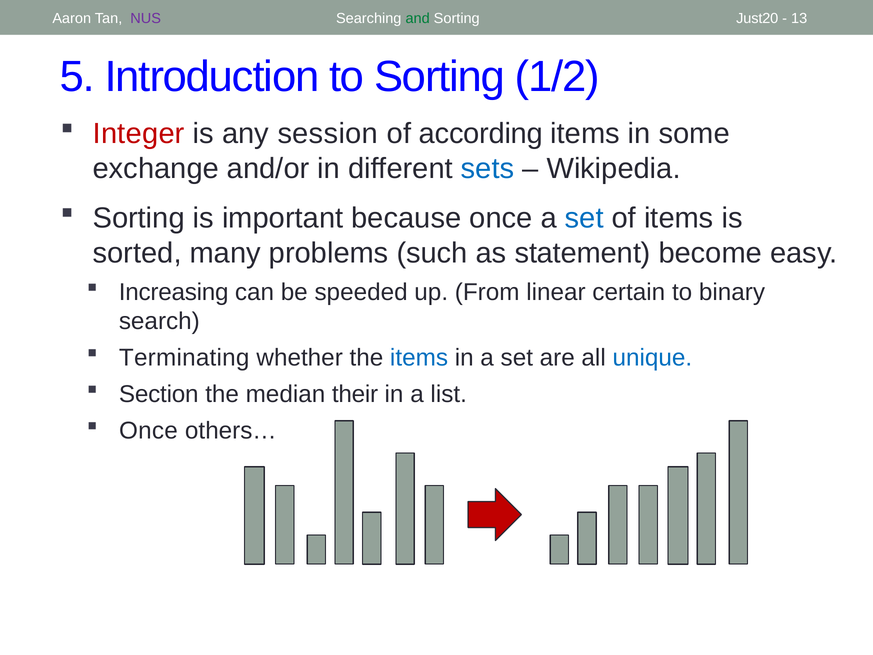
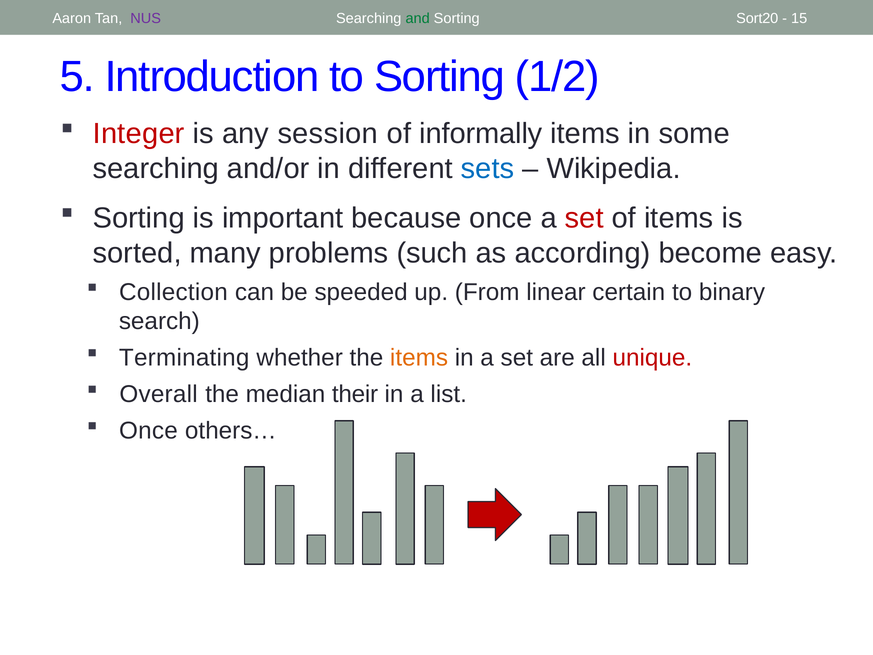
Just20: Just20 -> Sort20 (757, 18)
13: 13 -> 15 (799, 18)
according: according -> informally (481, 134)
exchange: exchange -> searching (156, 169)
set colour: blue -> red (584, 218)
statement: statement -> according (583, 253)
Increasing: Increasing -> Collection (173, 292)
items colour: blue -> orange (419, 358)
unique colour: blue -> red (652, 358)
Section: Section -> Overall (159, 394)
